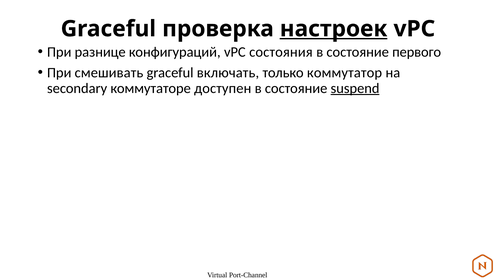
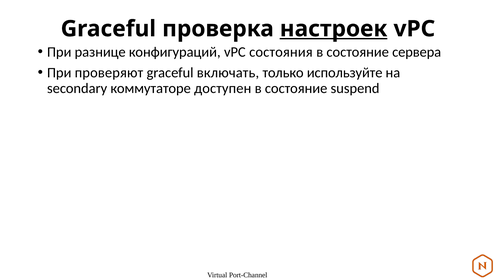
первого: первого -> сервера (417, 52)
смешивать: смешивать -> проверяют (109, 73)
коммутатор: коммутатор -> используйте (345, 73)
suspend underline: present -> none (355, 88)
